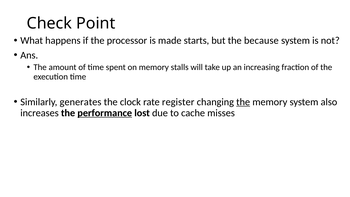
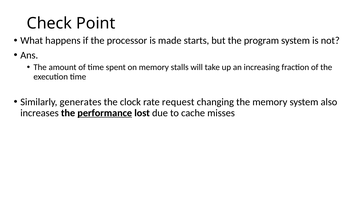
because: because -> program (261, 41)
register: register -> request (178, 102)
the underline: present -> none (243, 102)
